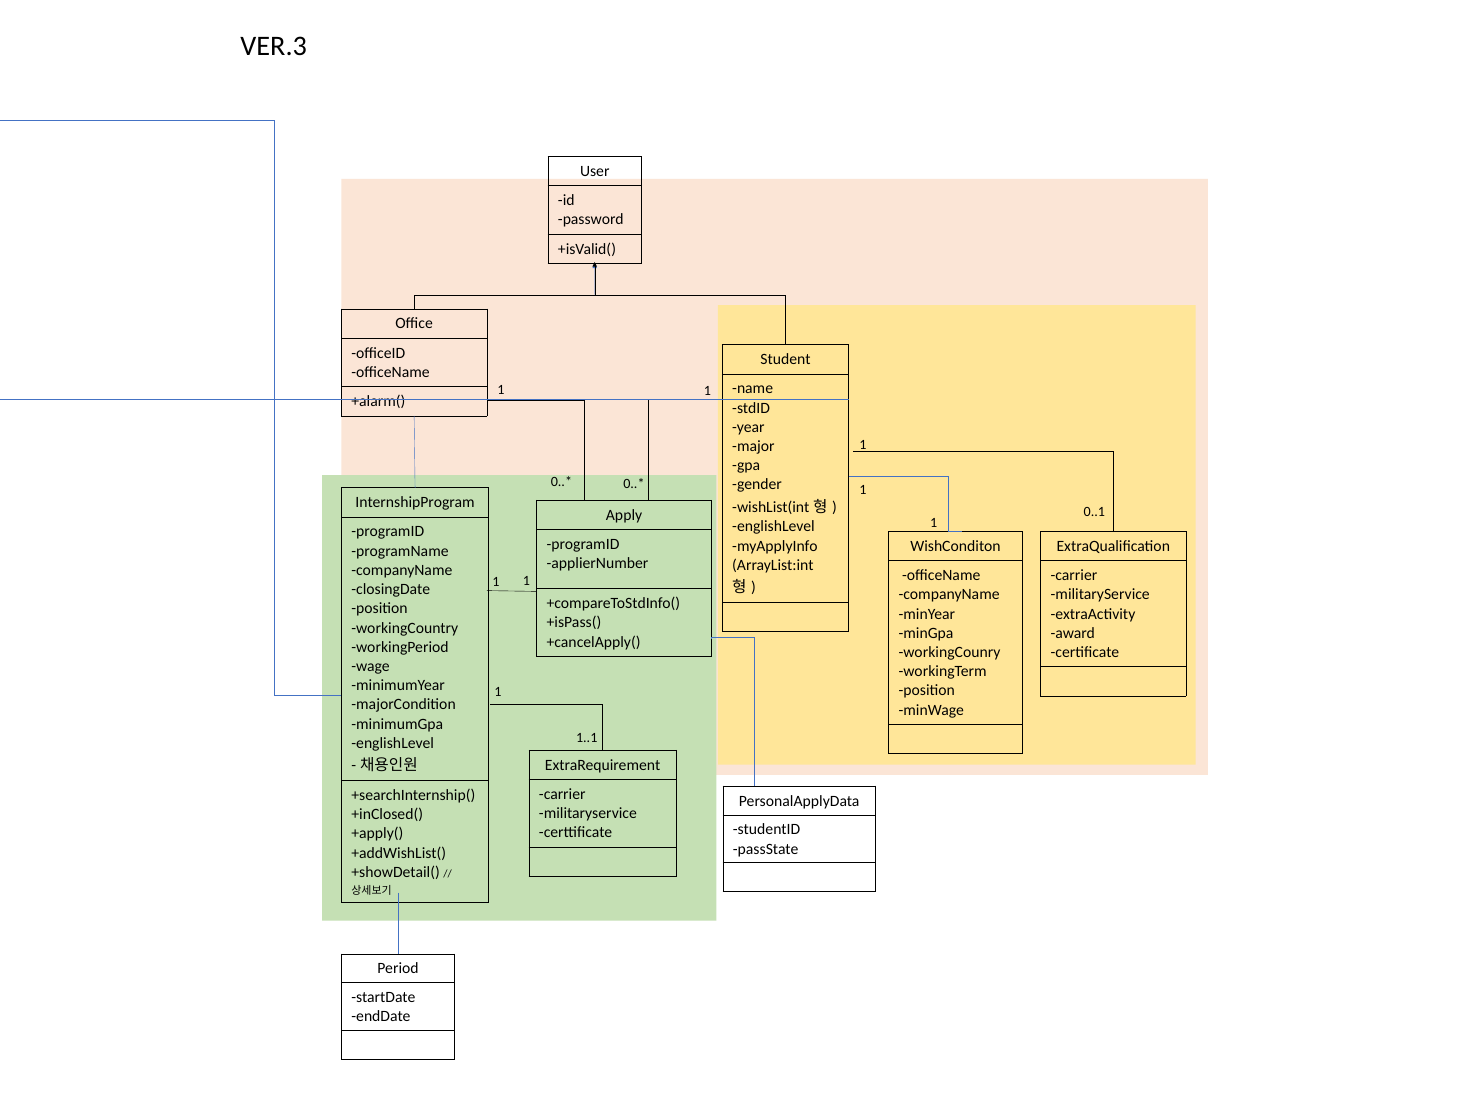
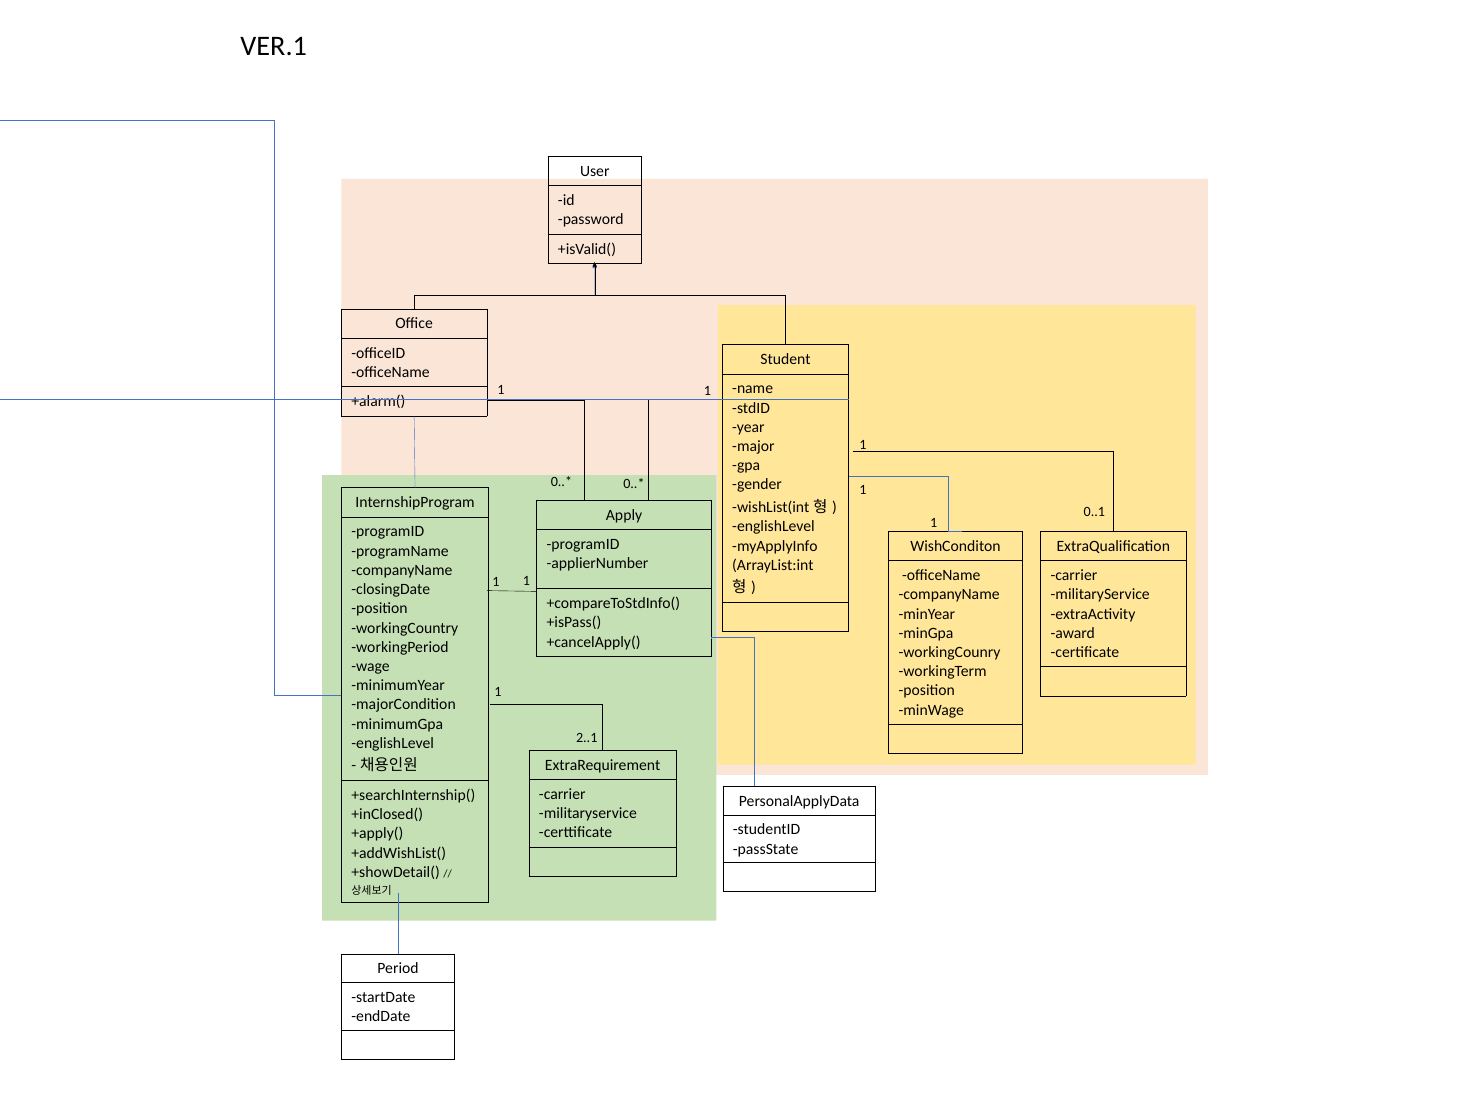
VER.3: VER.3 -> VER.1 (274, 46)
1..1: 1..1 -> 2..1 (587, 737)
